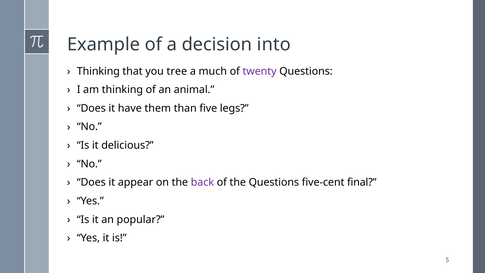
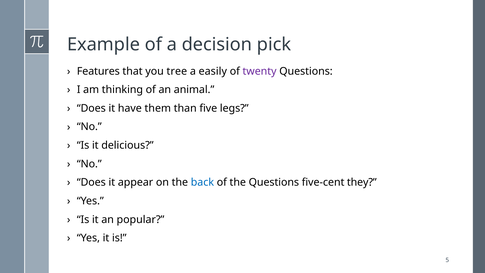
into: into -> pick (274, 45)
Thinking: Thinking -> Features (98, 71)
much: much -> easily (213, 71)
back colour: purple -> blue (202, 182)
final: final -> they (362, 182)
